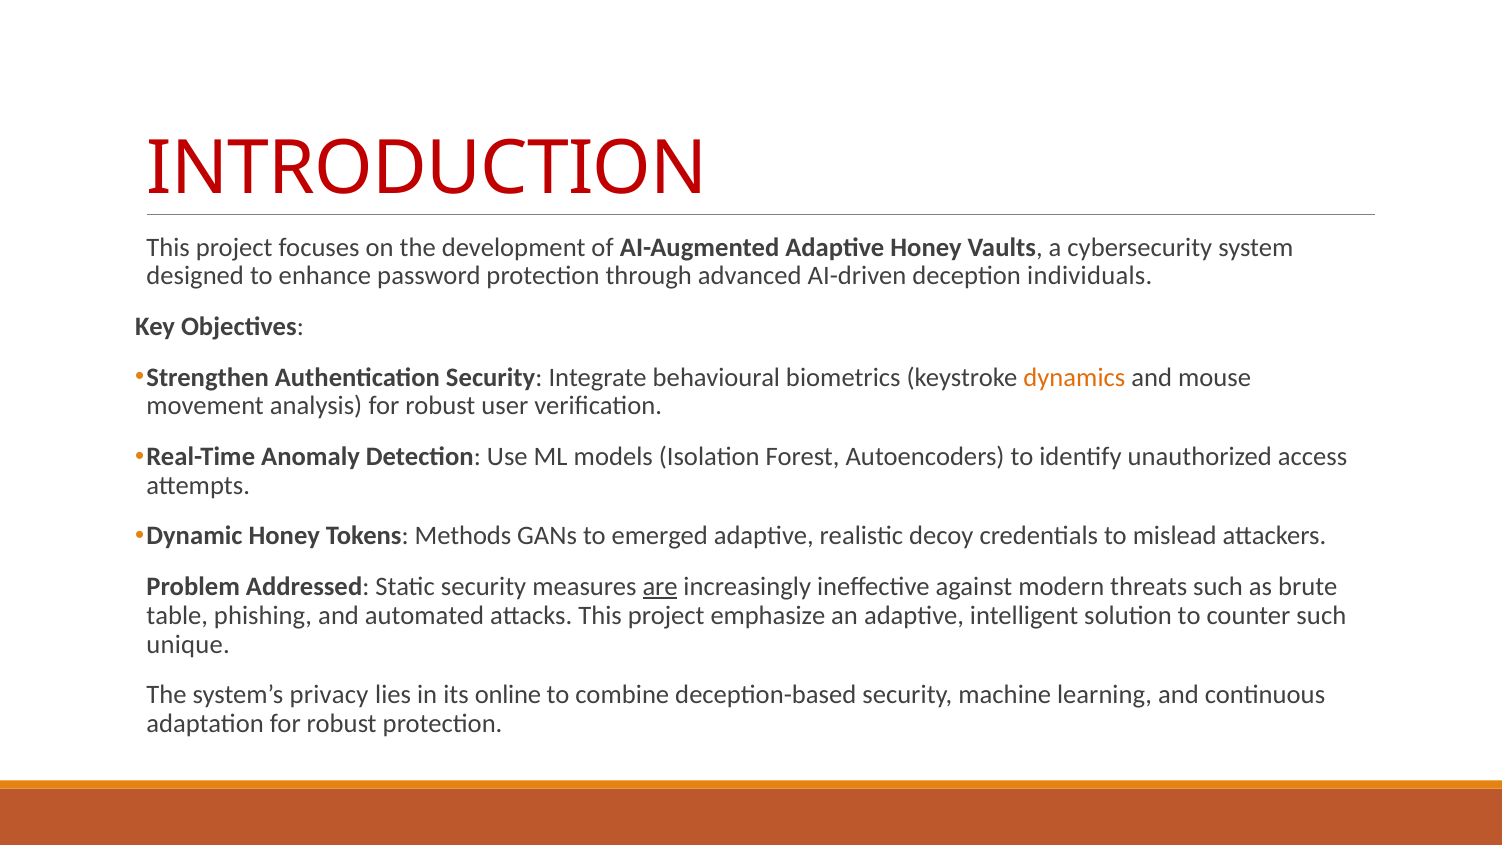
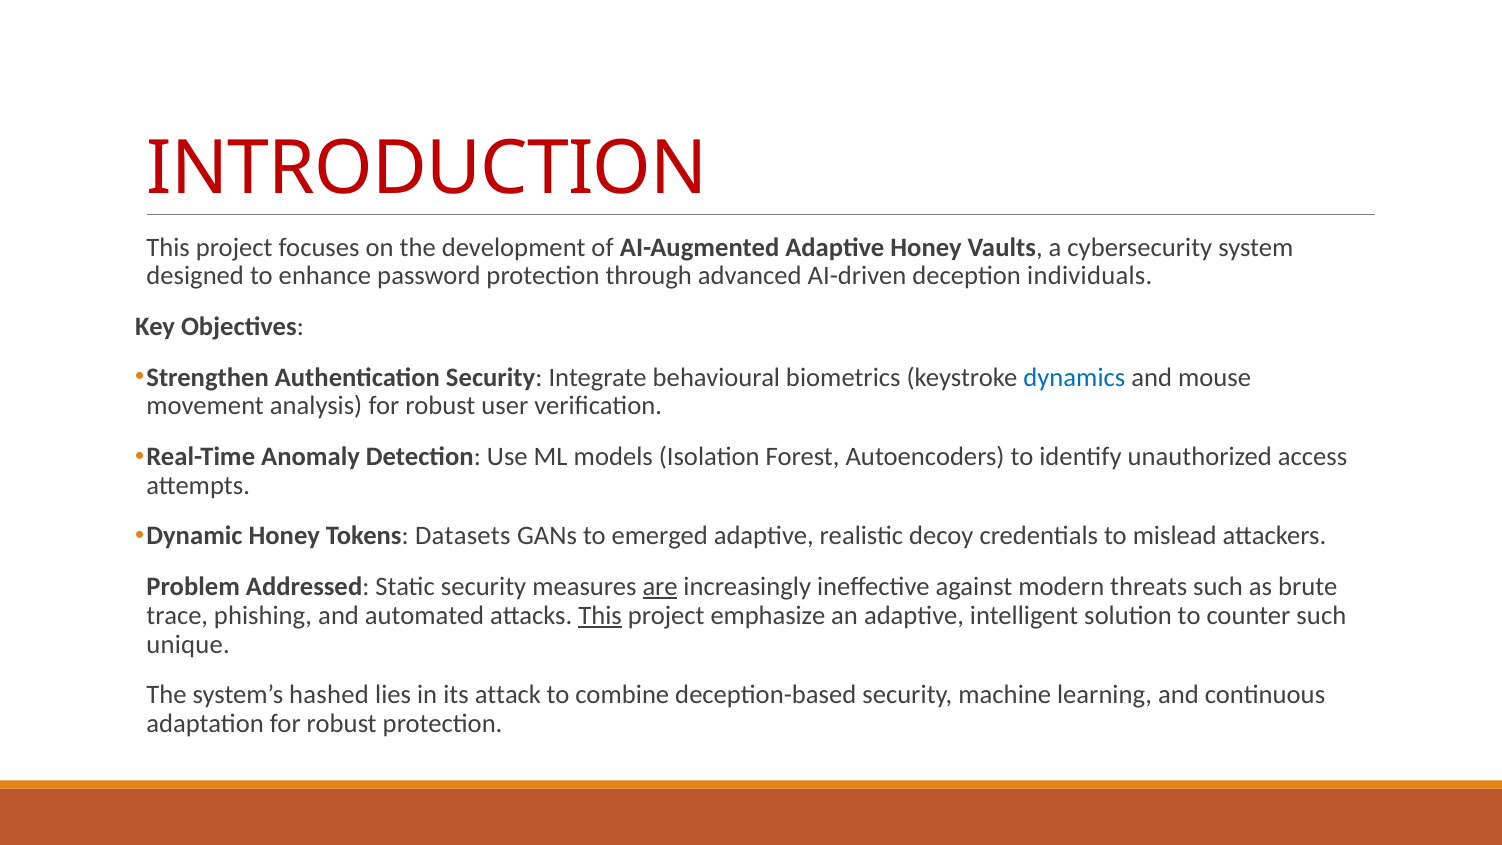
dynamics colour: orange -> blue (1074, 377)
Methods: Methods -> Datasets (463, 536)
table: table -> trace (177, 615)
This underline: none -> present (600, 615)
privacy: privacy -> hashed (329, 695)
online: online -> attack (508, 695)
